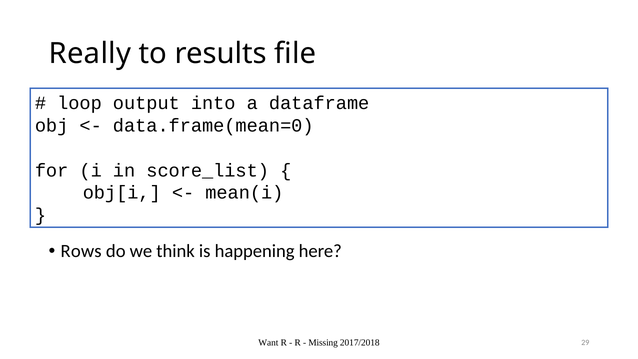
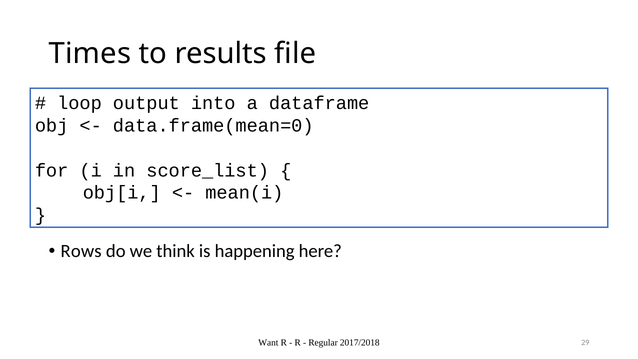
Really: Really -> Times (90, 54)
Missing: Missing -> Regular (323, 343)
